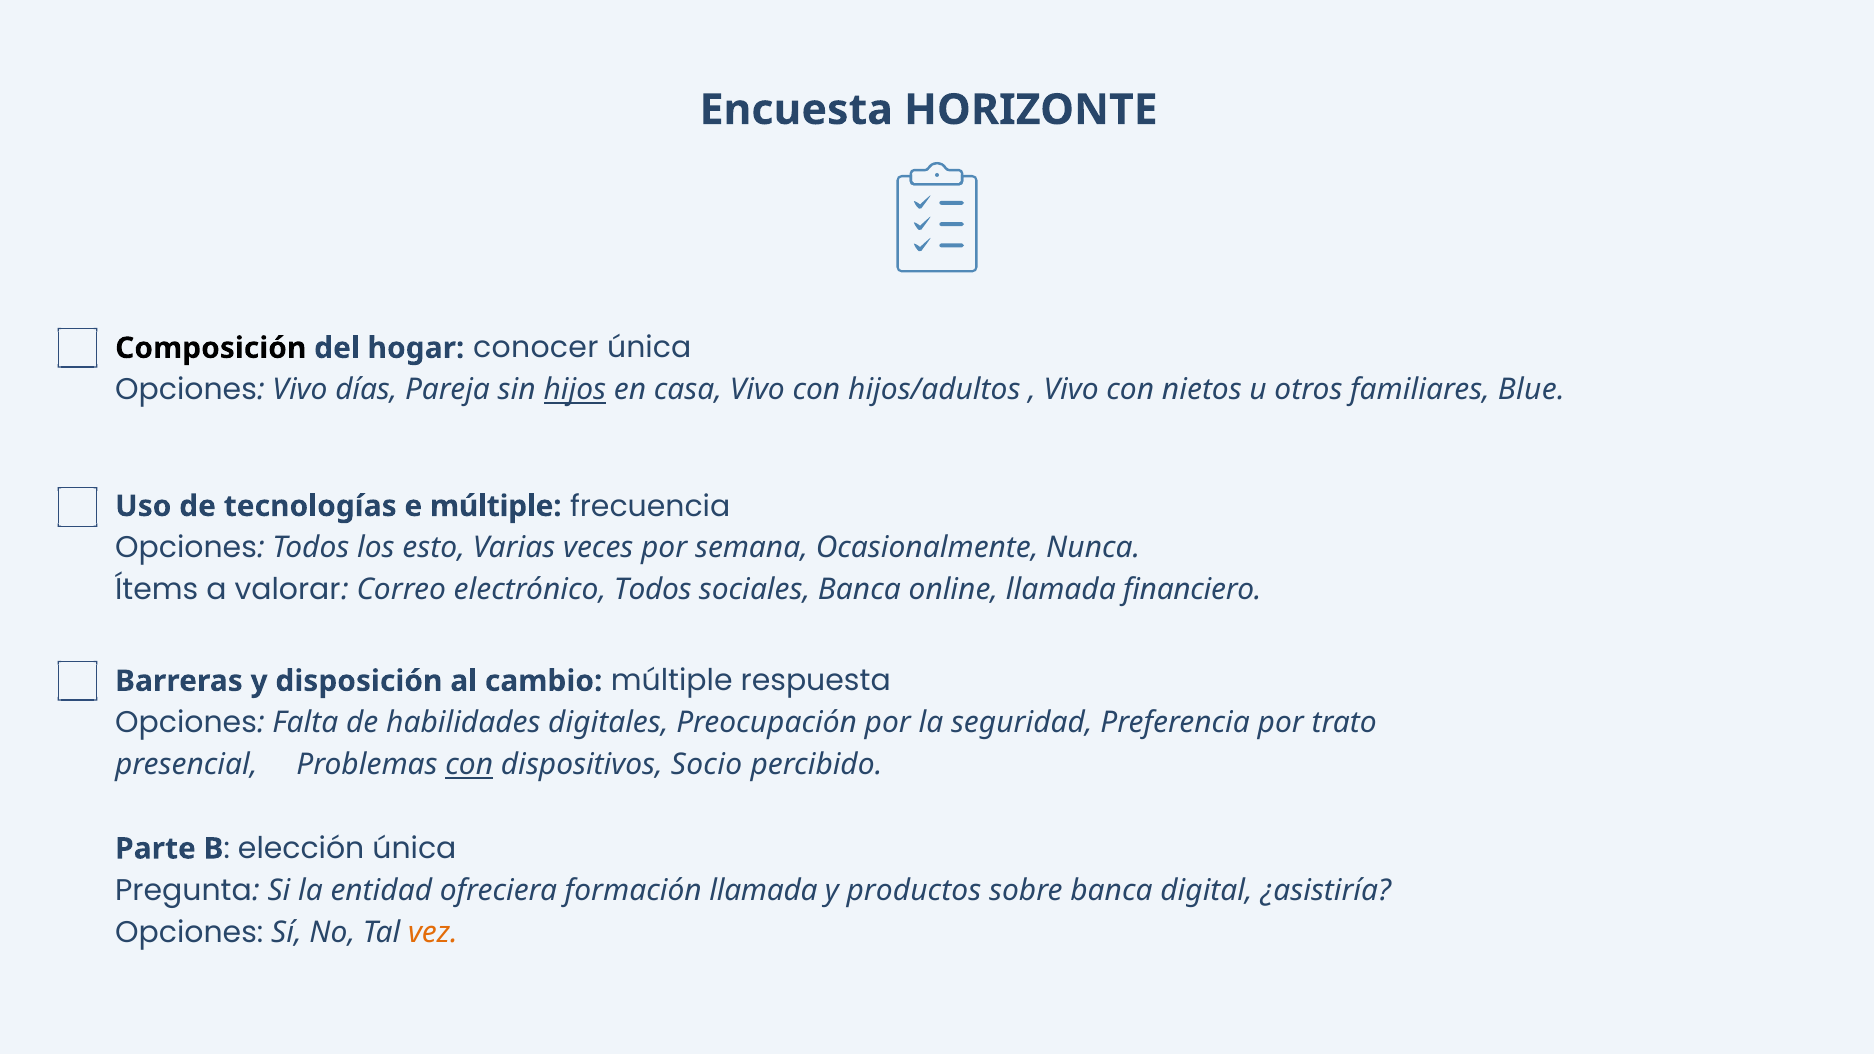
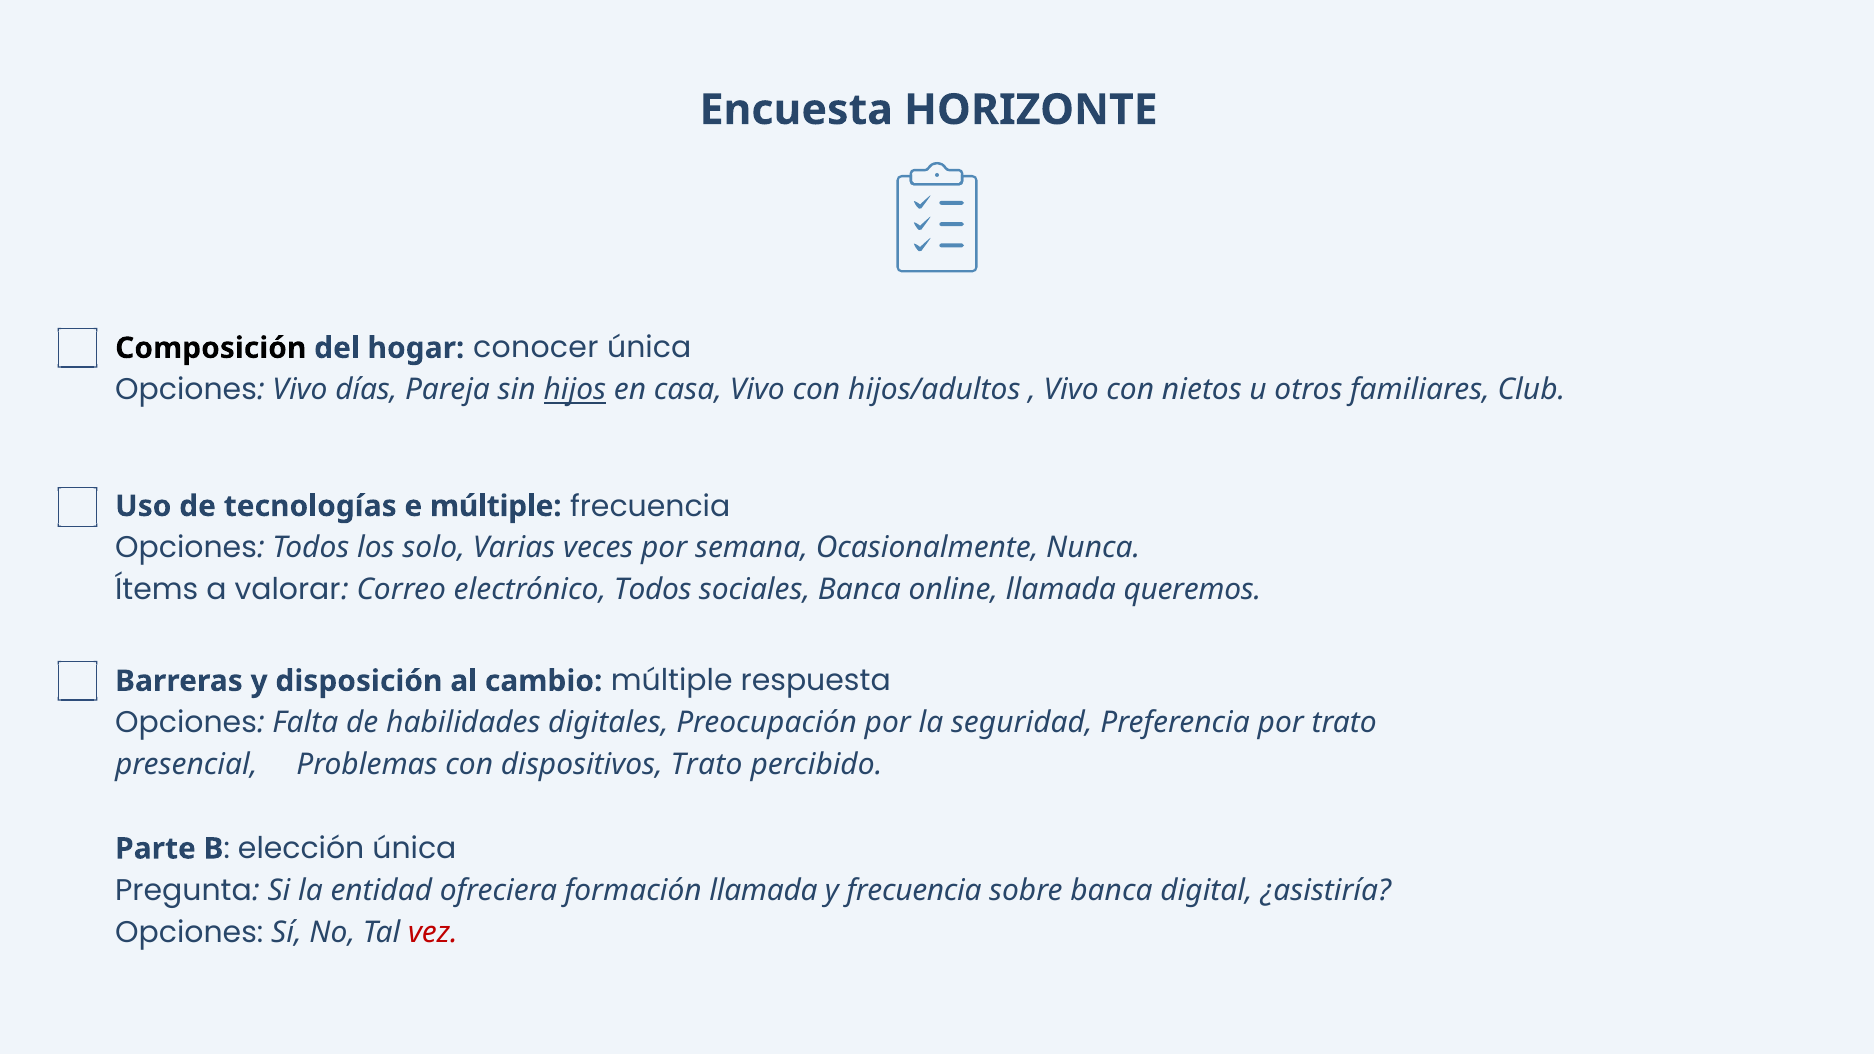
Blue: Blue -> Club (1531, 390)
esto: esto -> solo (434, 548)
financiero: financiero -> queremos (1192, 590)
con underline: present -> none (469, 765)
dispositivos Socio: Socio -> Trato (707, 765)
y productos: productos -> frecuencia (914, 891)
vez colour: orange -> red (433, 933)
